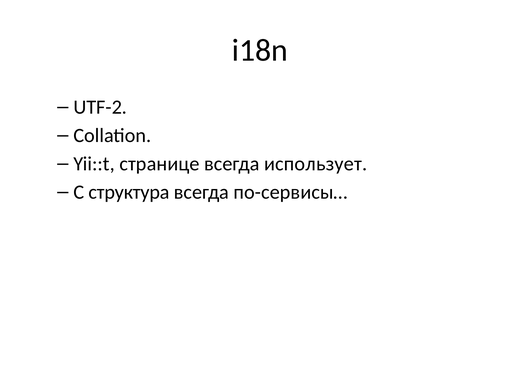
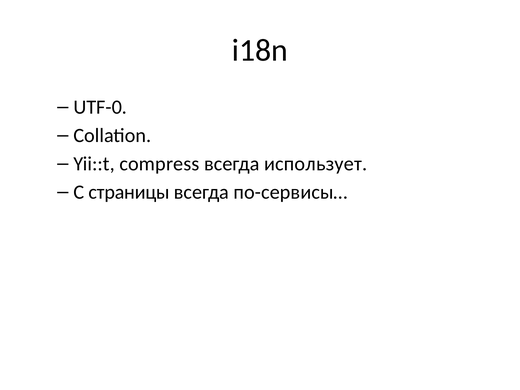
UTF-2: UTF-2 -> UTF-0 (100, 107)
странице: странице -> compress (159, 164)
структура: структура -> страницы (129, 192)
